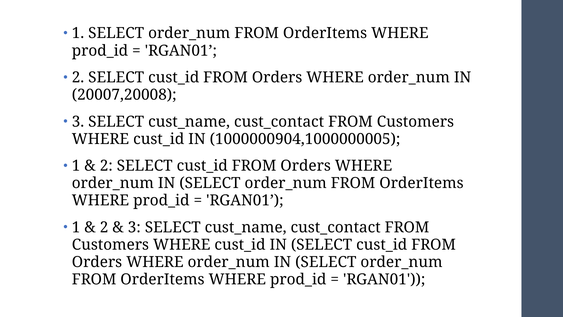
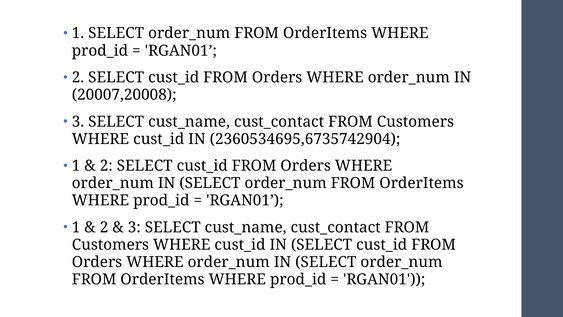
1000000904,1000000005: 1000000904,1000000005 -> 2360534695,6735742904 (305, 139)
